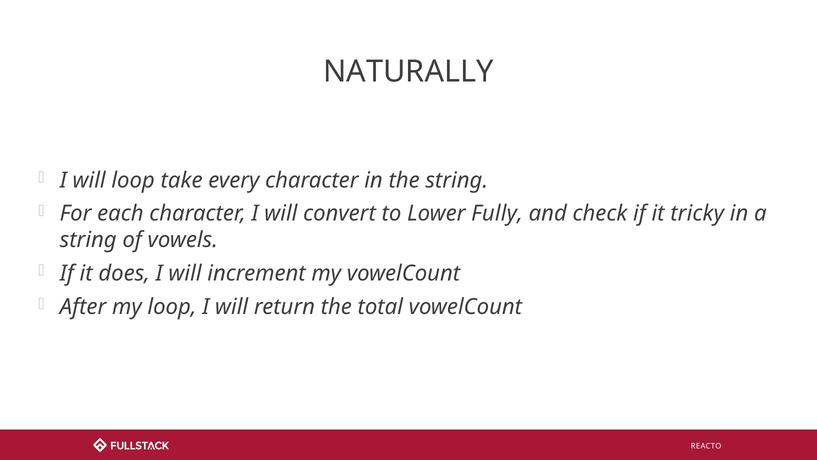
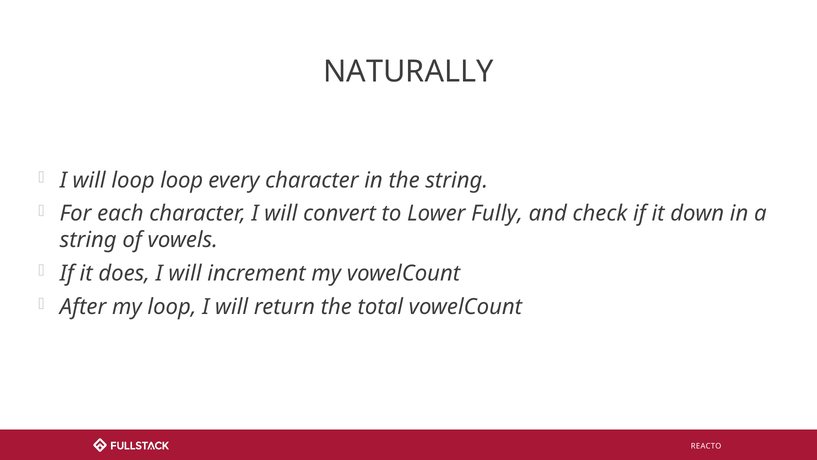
loop take: take -> loop (182, 180)
tricky: tricky -> down (697, 213)
